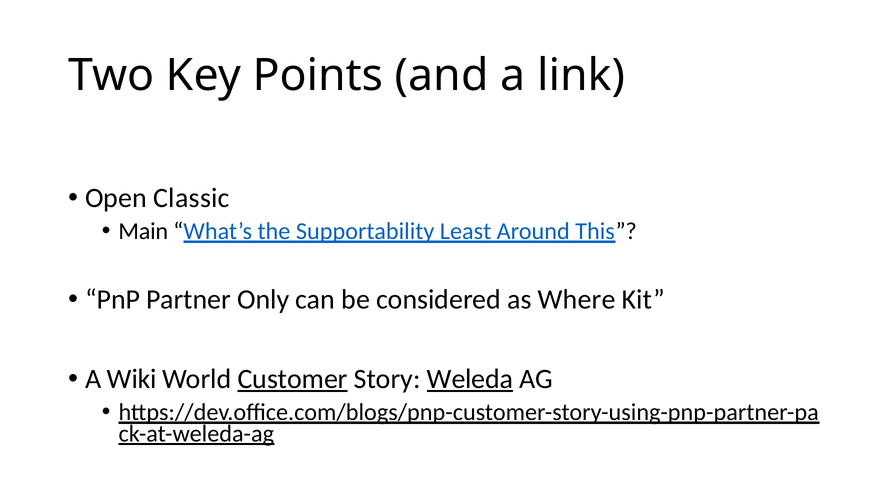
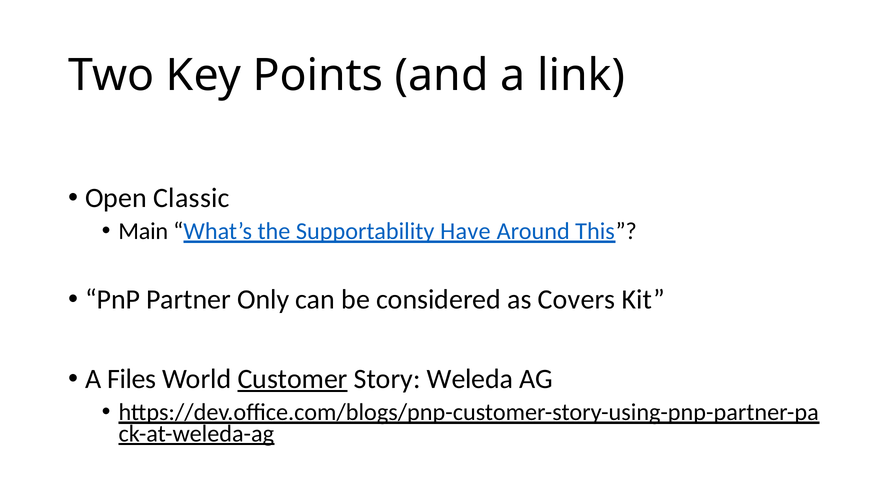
Least: Least -> Have (465, 231)
Where: Where -> Covers (577, 299)
Wiki: Wiki -> Files (132, 378)
Weleda underline: present -> none (470, 378)
